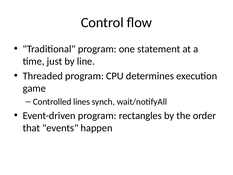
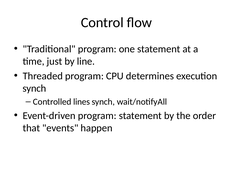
game: game -> synch (34, 88)
program rectangles: rectangles -> statement (140, 115)
